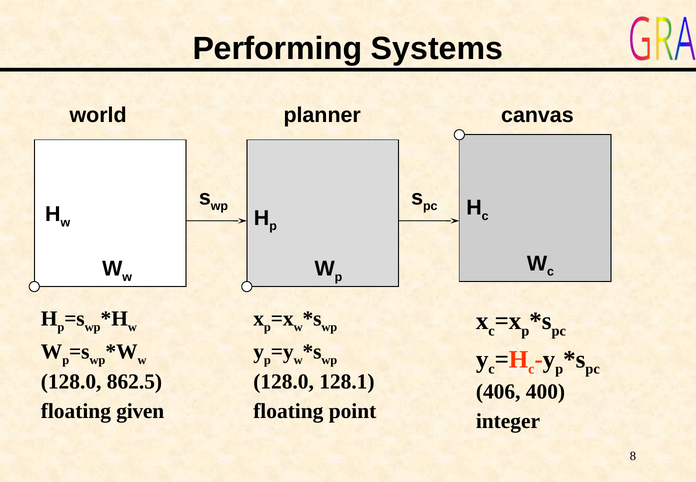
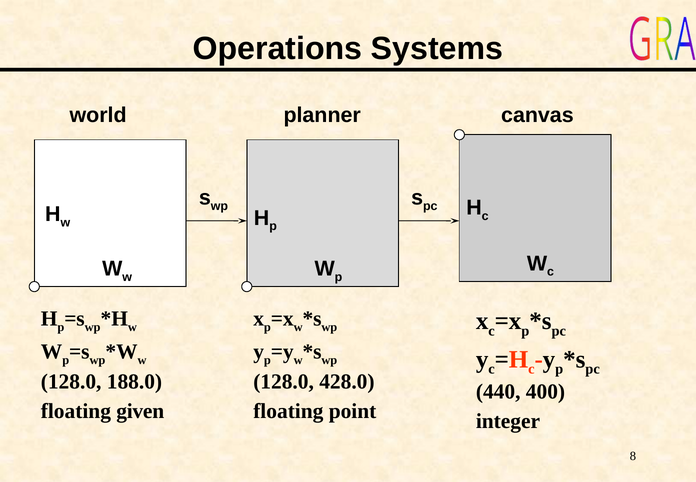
Performing: Performing -> Operations (277, 49)
862.5: 862.5 -> 188.0 (134, 382)
128.1: 128.1 -> 428.0 (347, 382)
406: 406 -> 440 (498, 392)
